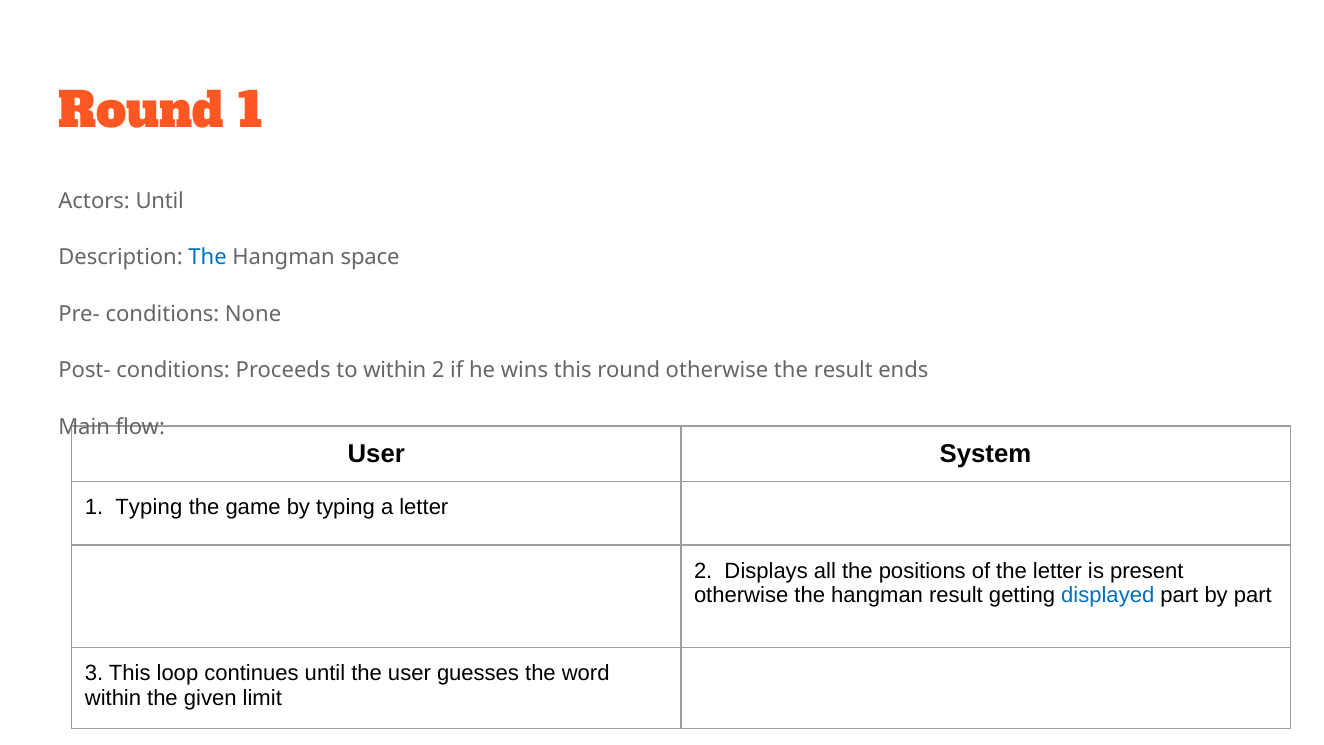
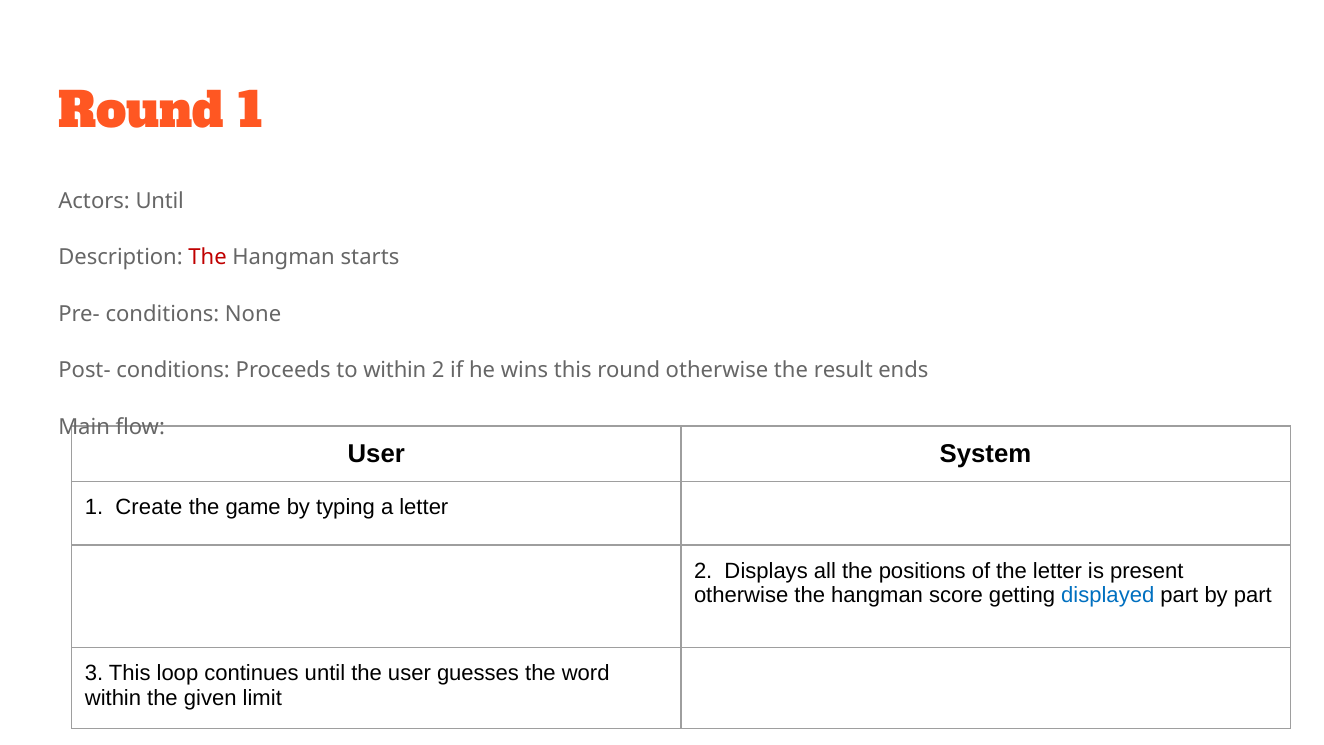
The colour: blue -> red (208, 257)
space: space -> starts (370, 257)
1 Typing: Typing -> Create (149, 507)
hangman result: result -> score (956, 595)
